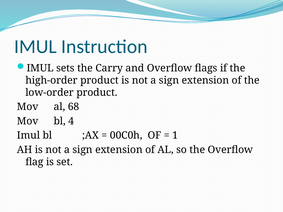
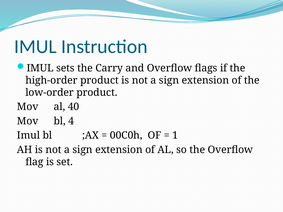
68: 68 -> 40 (74, 107)
